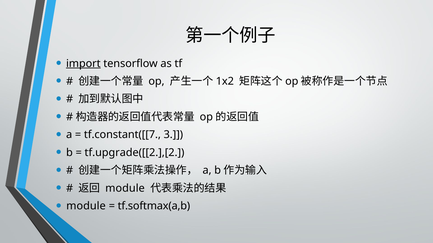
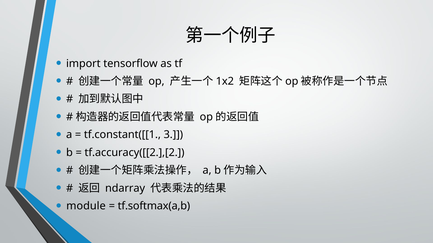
import underline: present -> none (83, 64)
tf.constant([[7: tf.constant([[7 -> tf.constant([[1 (122, 135)
tf.upgrade([[2.],[2: tf.upgrade([[2.],[2 -> tf.accuracy([[2.],[2 (134, 153)
module: module -> ndarray (125, 189)
